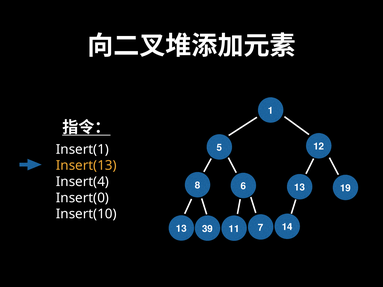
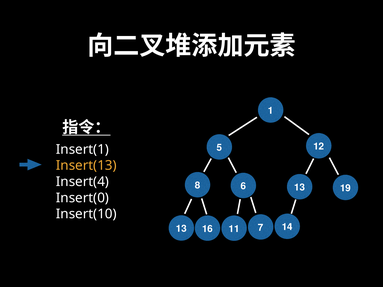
39: 39 -> 16 (208, 229)
